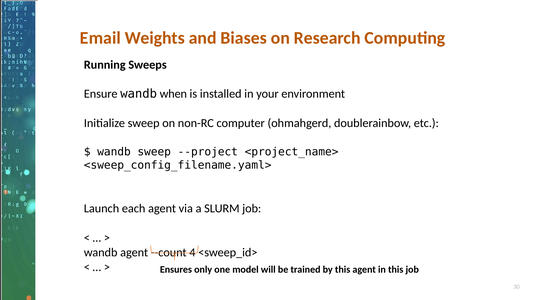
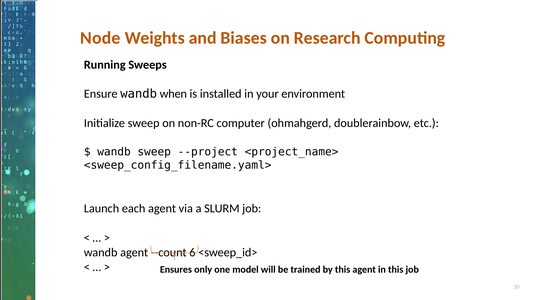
Email: Email -> Node (100, 38)
4: 4 -> 6 (192, 252)
